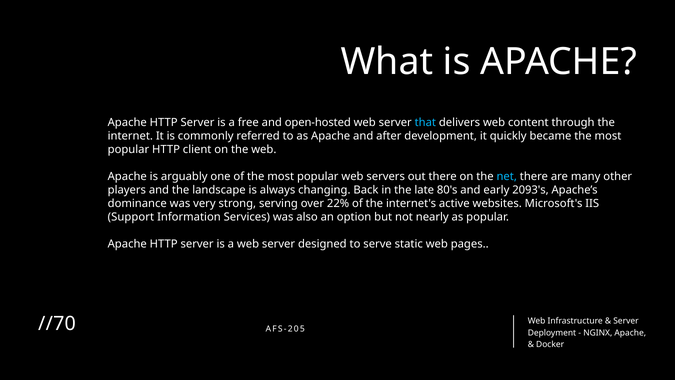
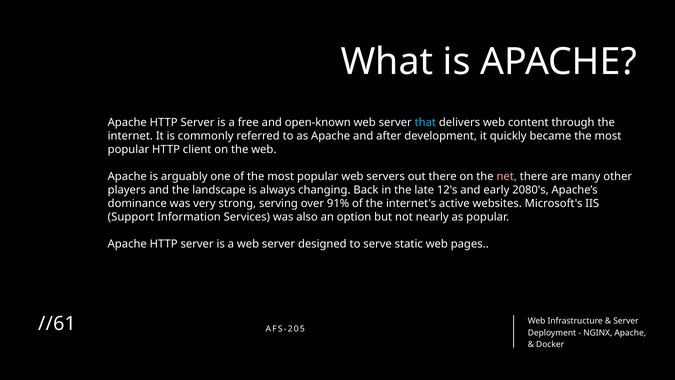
open-hosted: open-hosted -> open-known (318, 122)
net colour: light blue -> pink (507, 176)
80's: 80's -> 12's (447, 190)
2093's: 2093's -> 2080's (530, 190)
22%: 22% -> 91% (338, 203)
//70: //70 -> //61 (57, 323)
